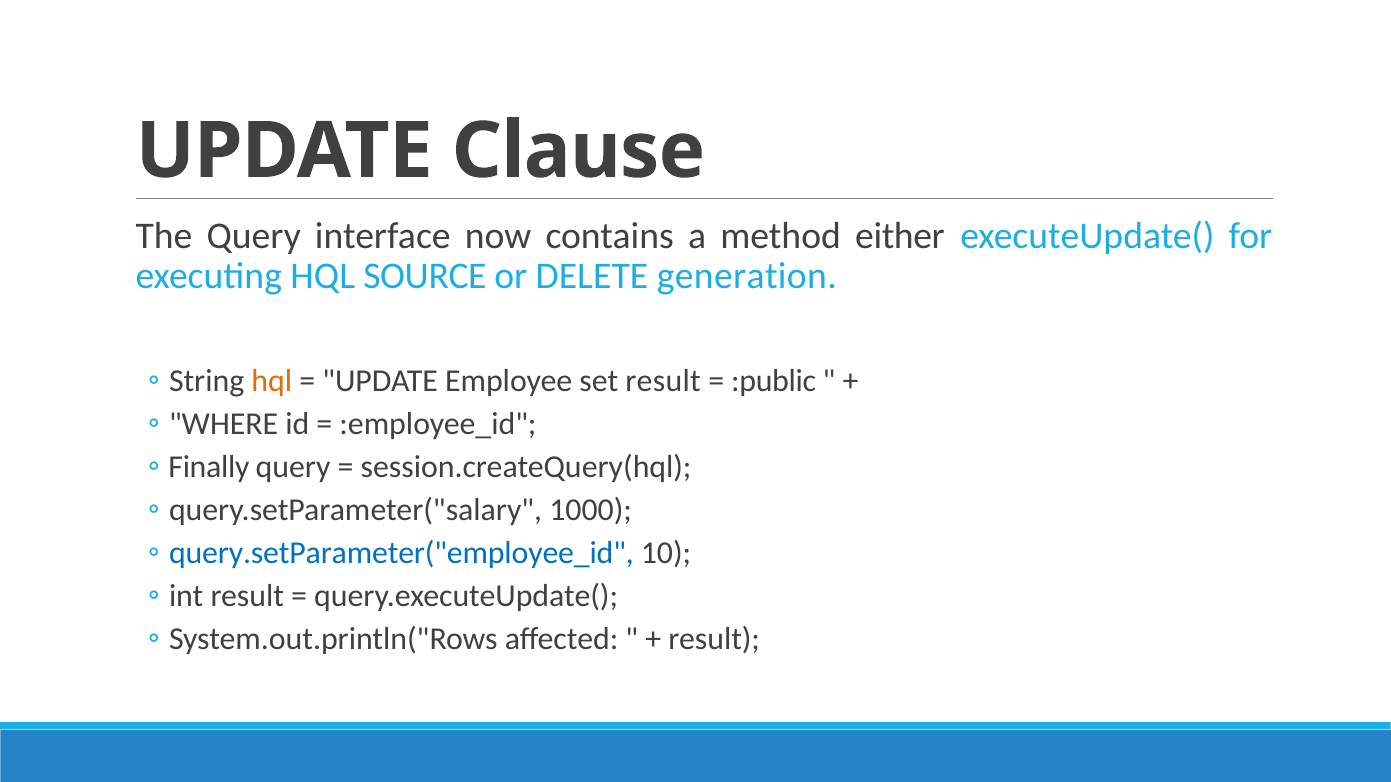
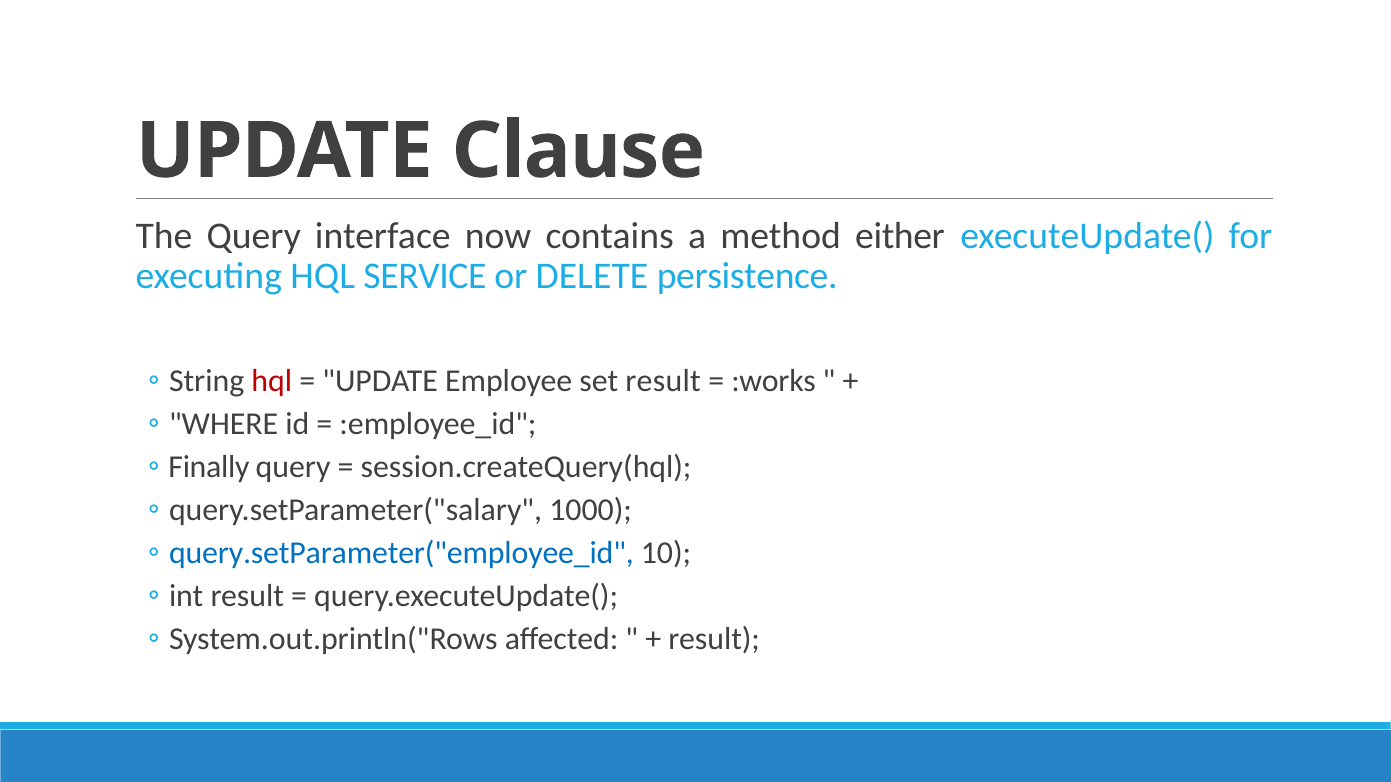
SOURCE: SOURCE -> SERVICE (425, 277)
generation: generation -> persistence (747, 277)
hql colour: orange -> red (272, 381)
:public: :public -> :works (774, 381)
